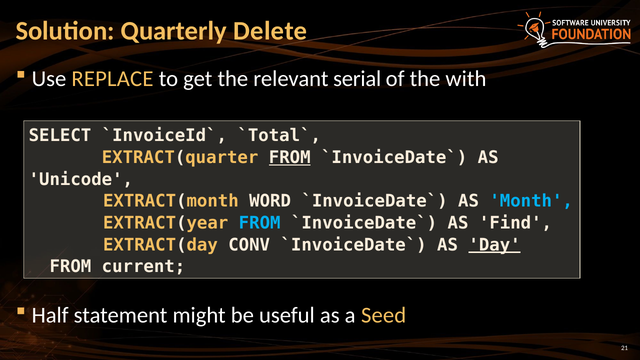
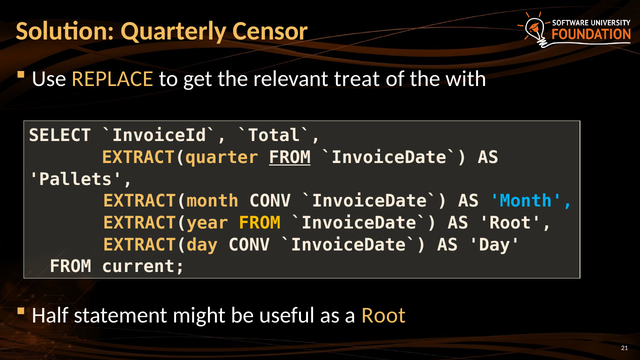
Delete: Delete -> Censor (271, 31)
serial: serial -> treat (357, 79)
Unicode: Unicode -> Pallets (81, 179)
EXTRACT(month WORD: WORD -> CONV (270, 201)
FROM colour: light blue -> yellow (260, 223)
AS Find: Find -> Root (515, 223)
Day underline: present -> none (495, 245)
a Seed: Seed -> Root (384, 315)
